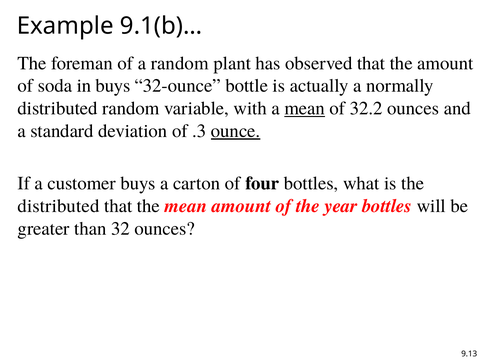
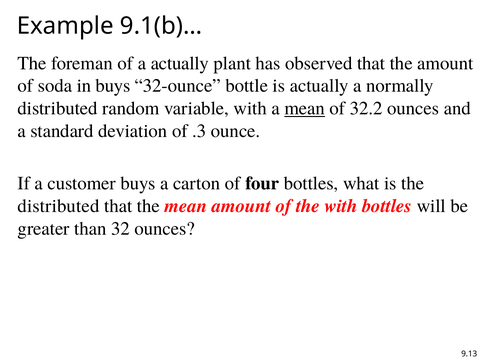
a random: random -> actually (180, 63)
ounce underline: present -> none (236, 131)
the year: year -> with (341, 206)
